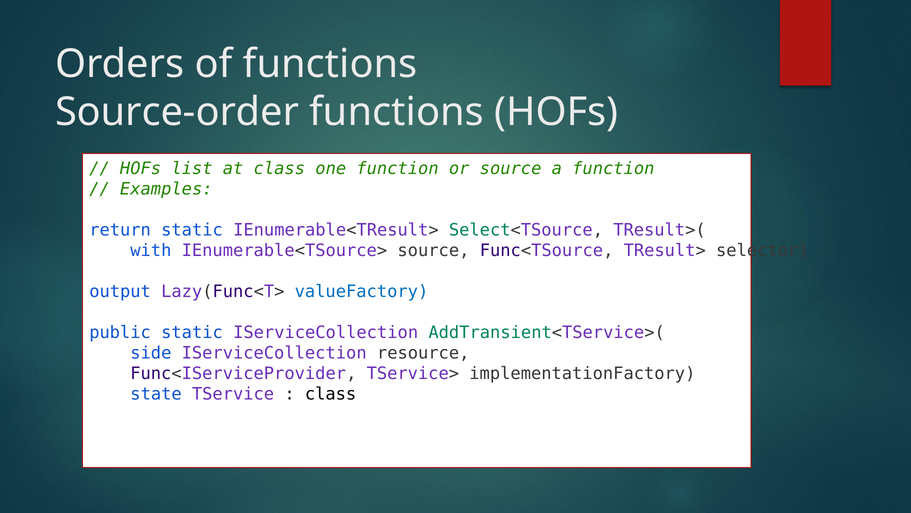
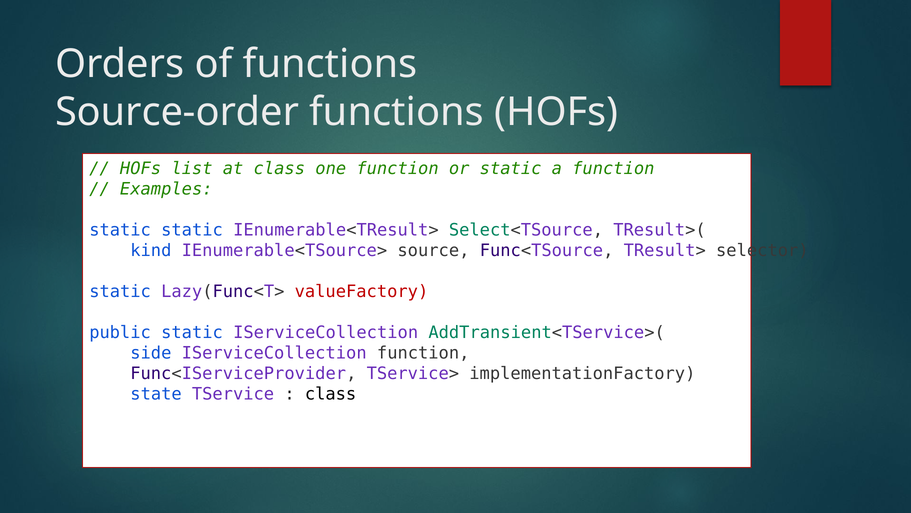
or source: source -> static (511, 168)
return: return -> static (120, 230)
with: with -> kind (151, 250)
output: output -> static (120, 291)
valueFactory colour: blue -> red (361, 291)
IServiceCollection resource: resource -> function (423, 353)
